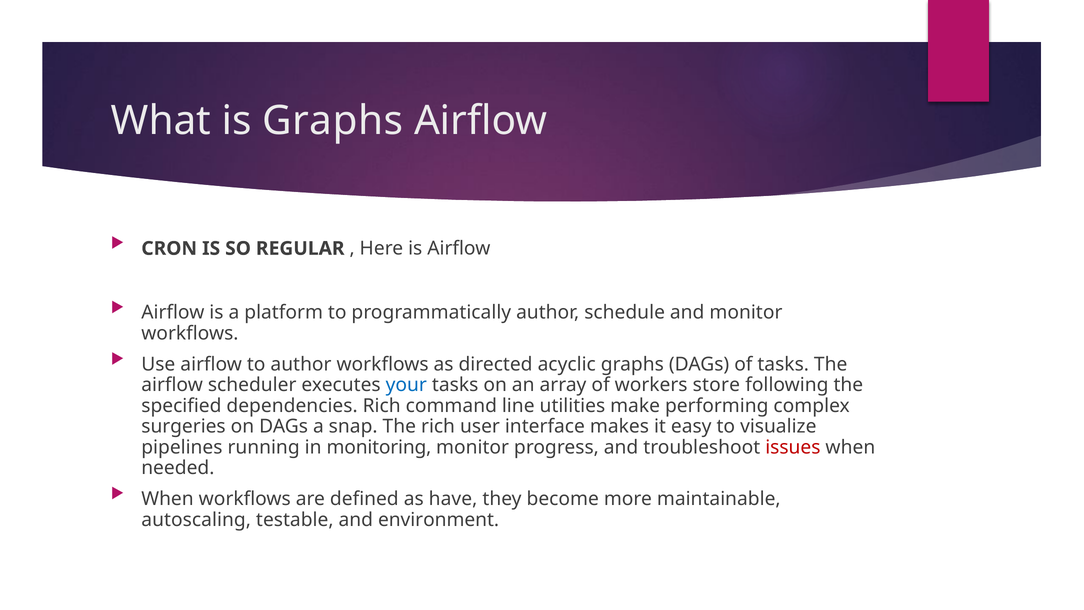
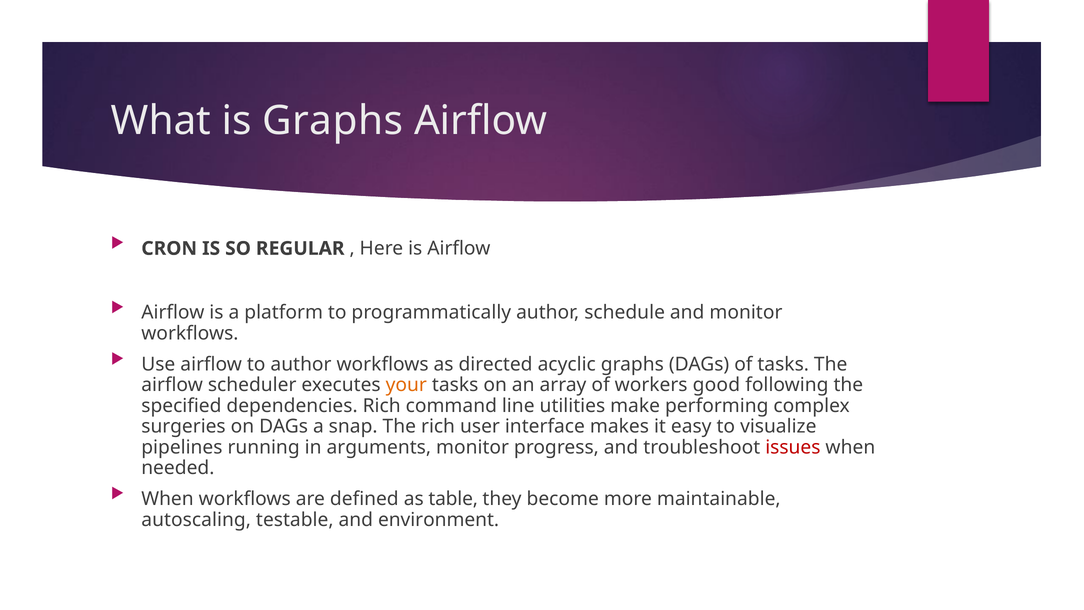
your colour: blue -> orange (406, 385)
store: store -> good (716, 385)
monitoring: monitoring -> arguments (379, 447)
have: have -> table (453, 499)
